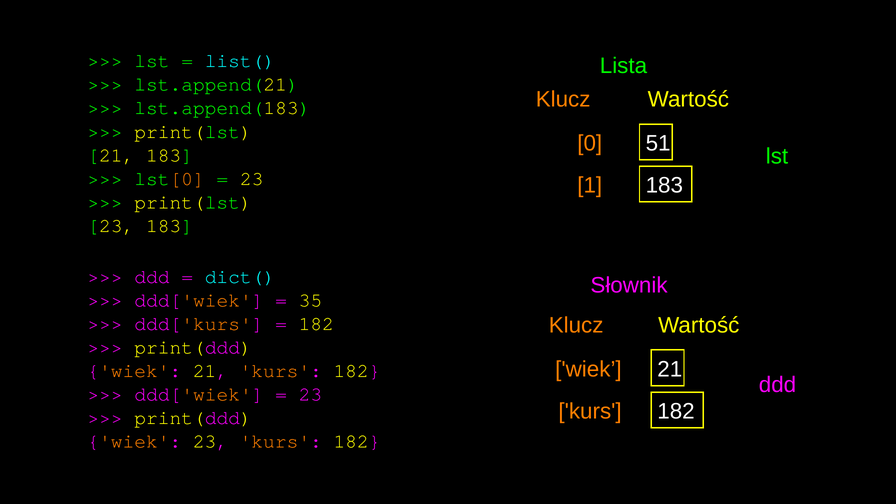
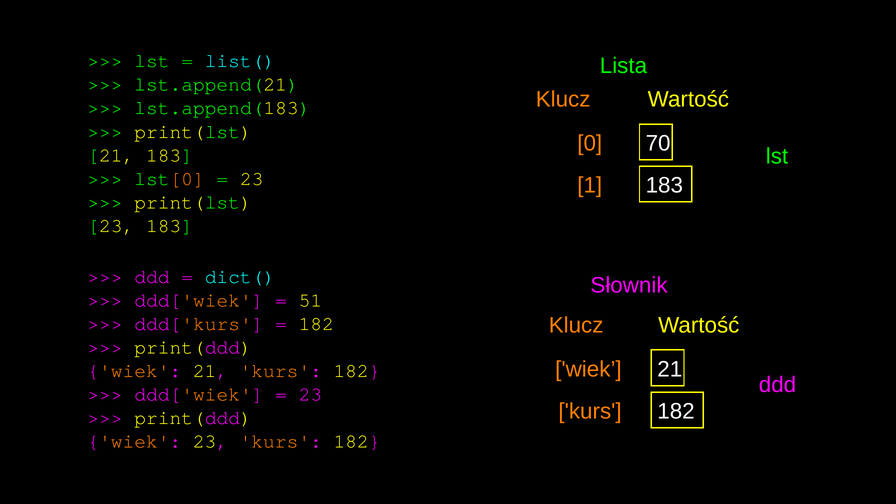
51: 51 -> 70 (658, 144)
35: 35 -> 51 (310, 300)
